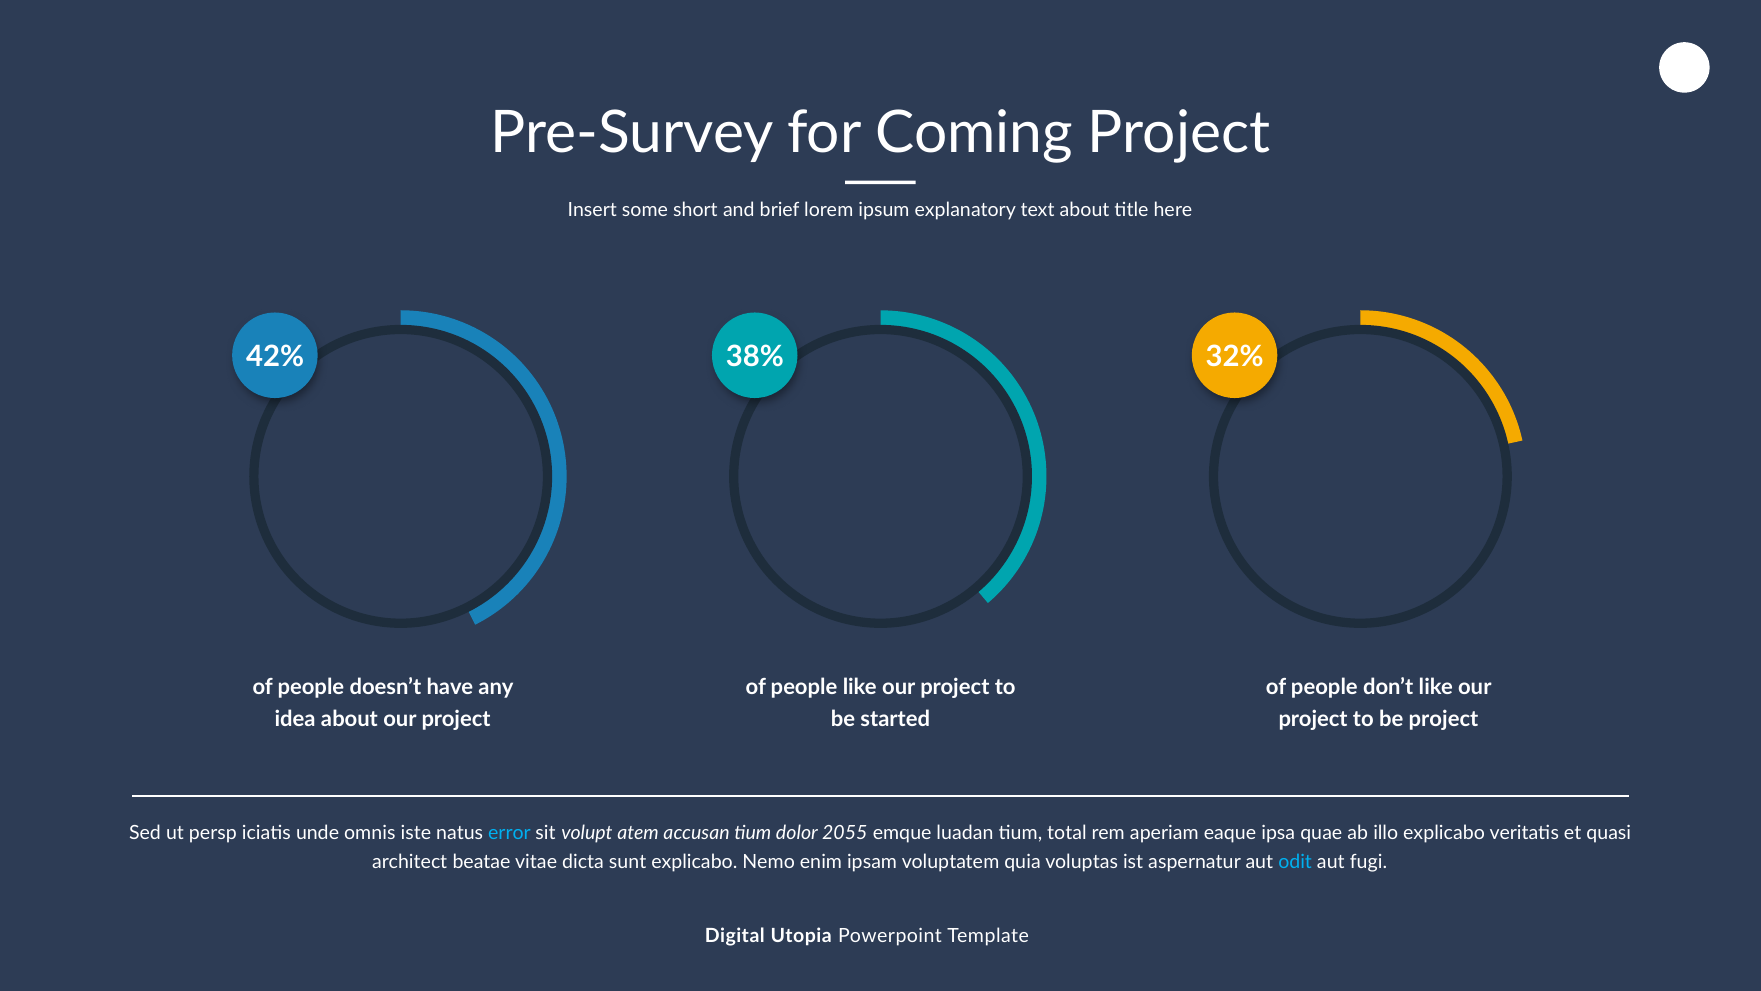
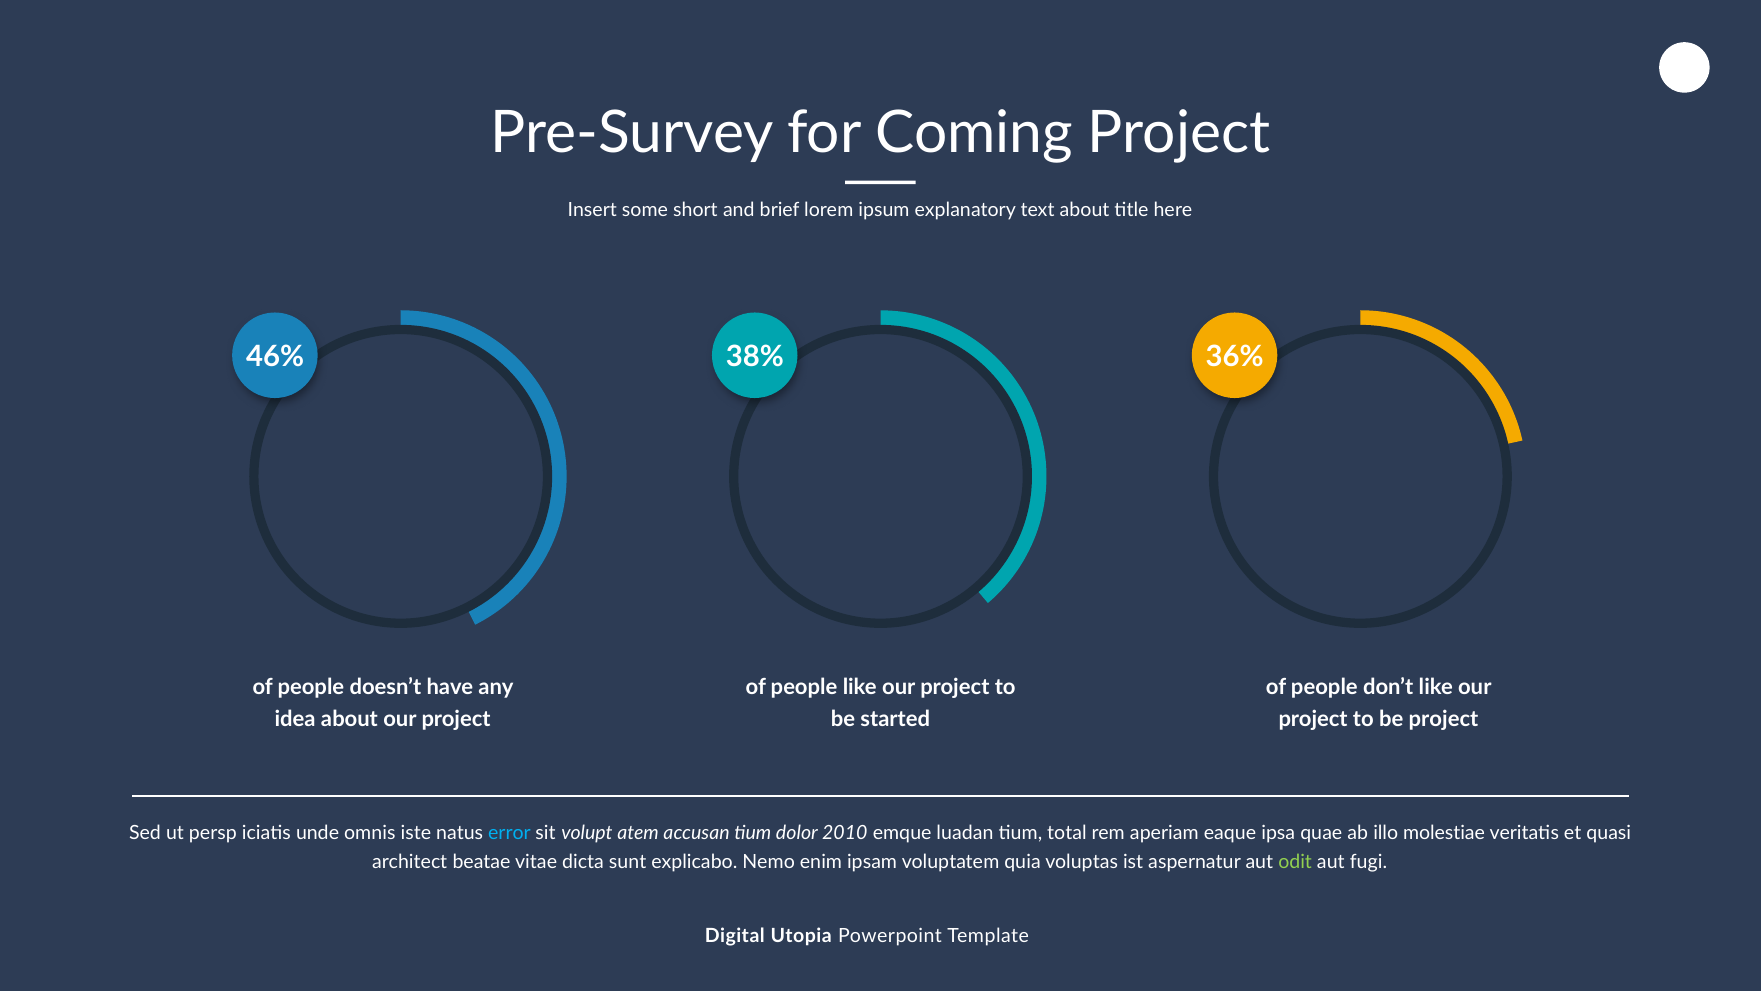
42%: 42% -> 46% (275, 357)
32%: 32% -> 36% (1235, 357)
2055: 2055 -> 2010 (845, 832)
illo explicabo: explicabo -> molestiae (1444, 832)
odit colour: light blue -> light green (1295, 862)
